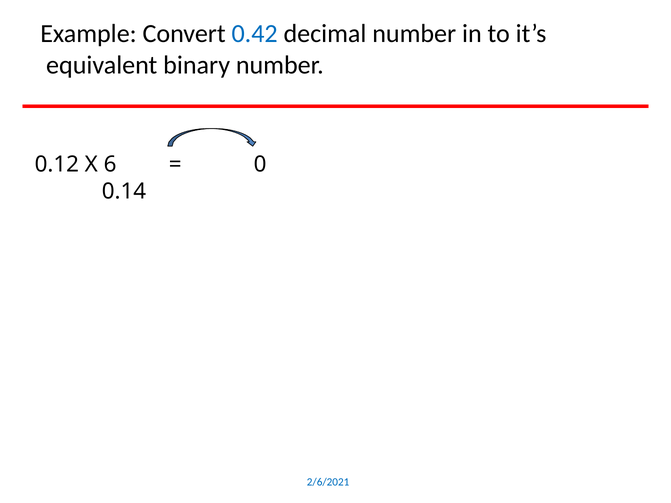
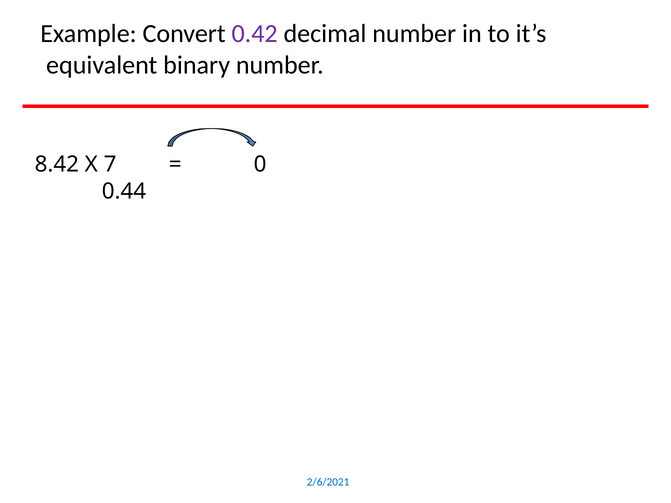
0.42 colour: blue -> purple (255, 34)
0.12: 0.12 -> 8.42 (57, 165)
6: 6 -> 7 (110, 165)
0.14: 0.14 -> 0.44 (124, 191)
